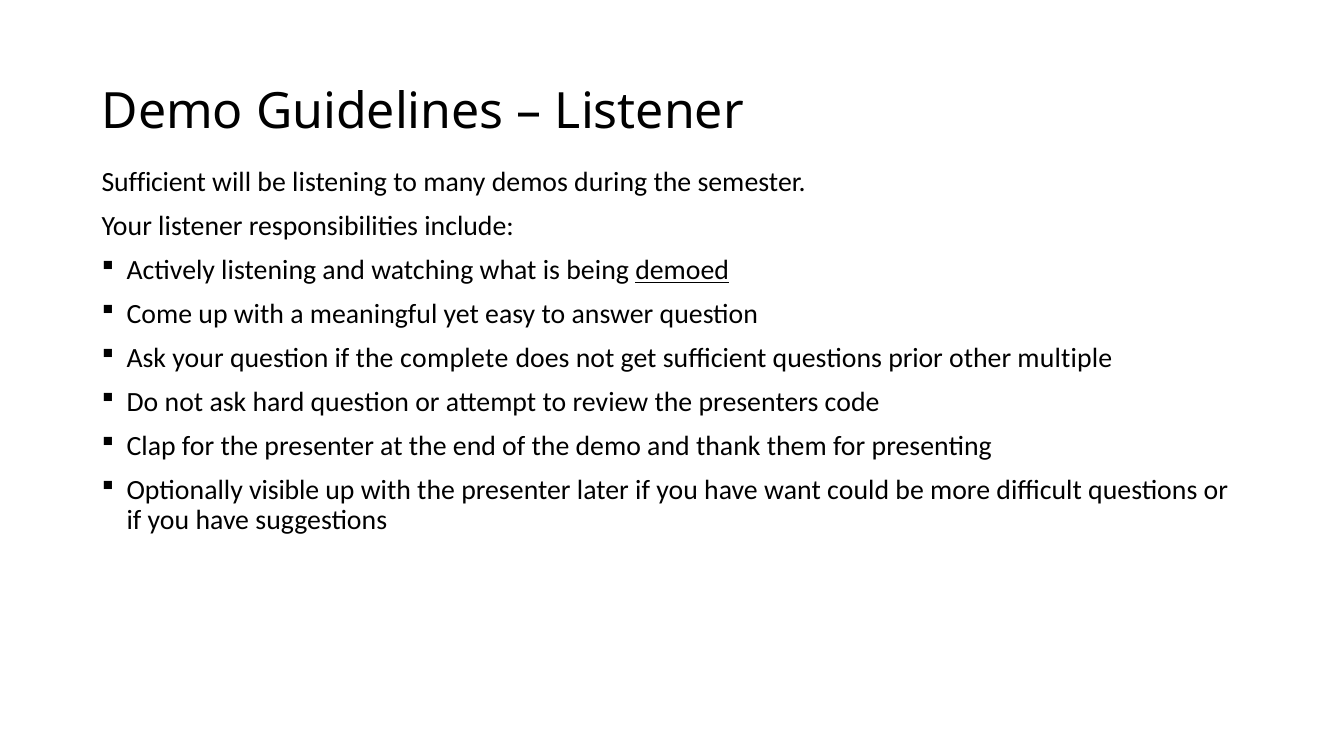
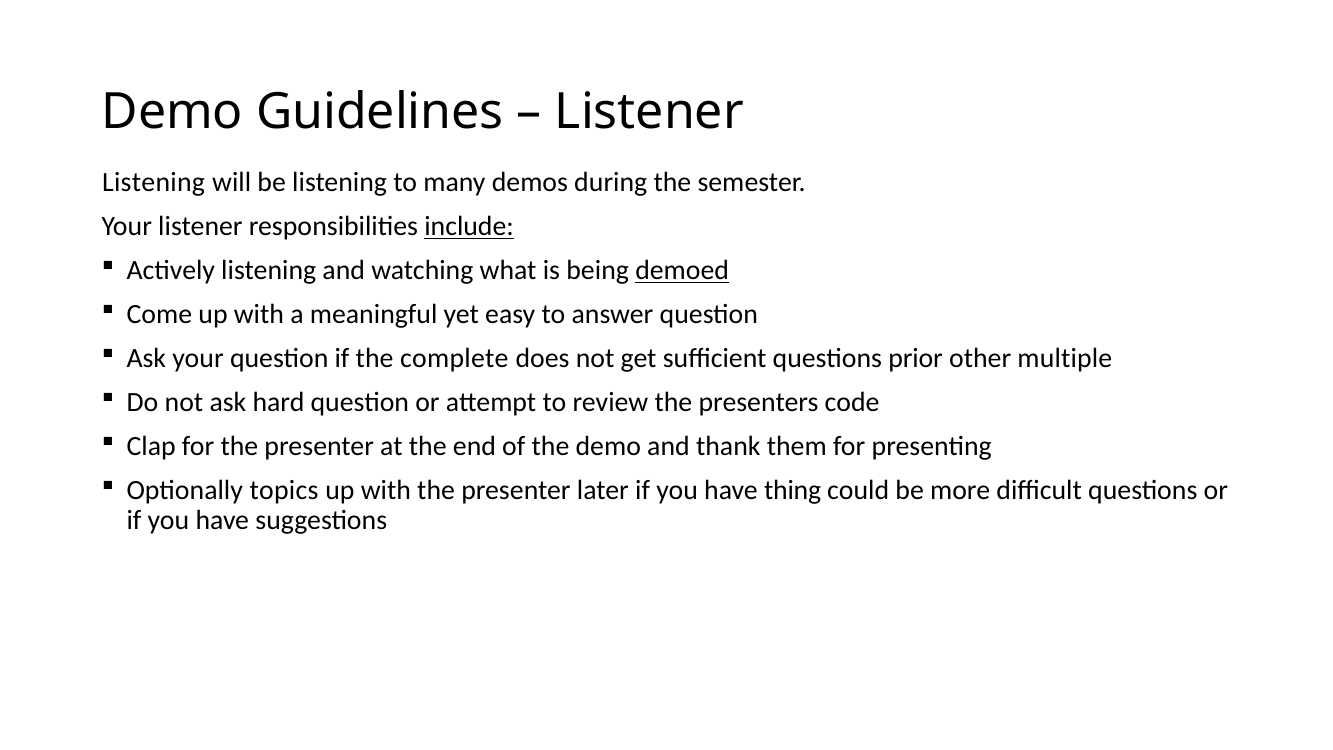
Sufficient: Sufficient -> Listening (154, 183)
include underline: none -> present (469, 227)
visible: visible -> topics (284, 490)
want: want -> thing (793, 490)
